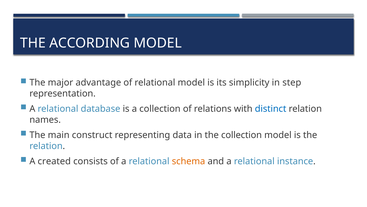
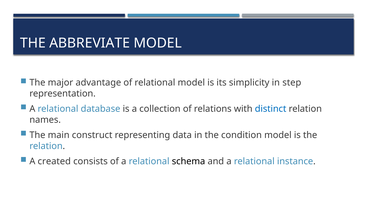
ACCORDING: ACCORDING -> ABBREVIATE (90, 43)
the collection: collection -> condition (242, 135)
schema colour: orange -> black (189, 161)
